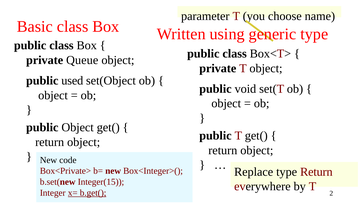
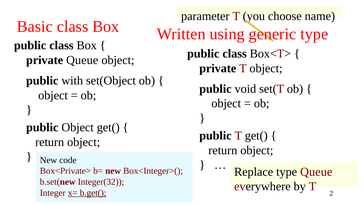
used: used -> with (72, 81)
type Return: Return -> Queue (316, 172)
Integer(15: Integer(15 -> Integer(32 (101, 182)
